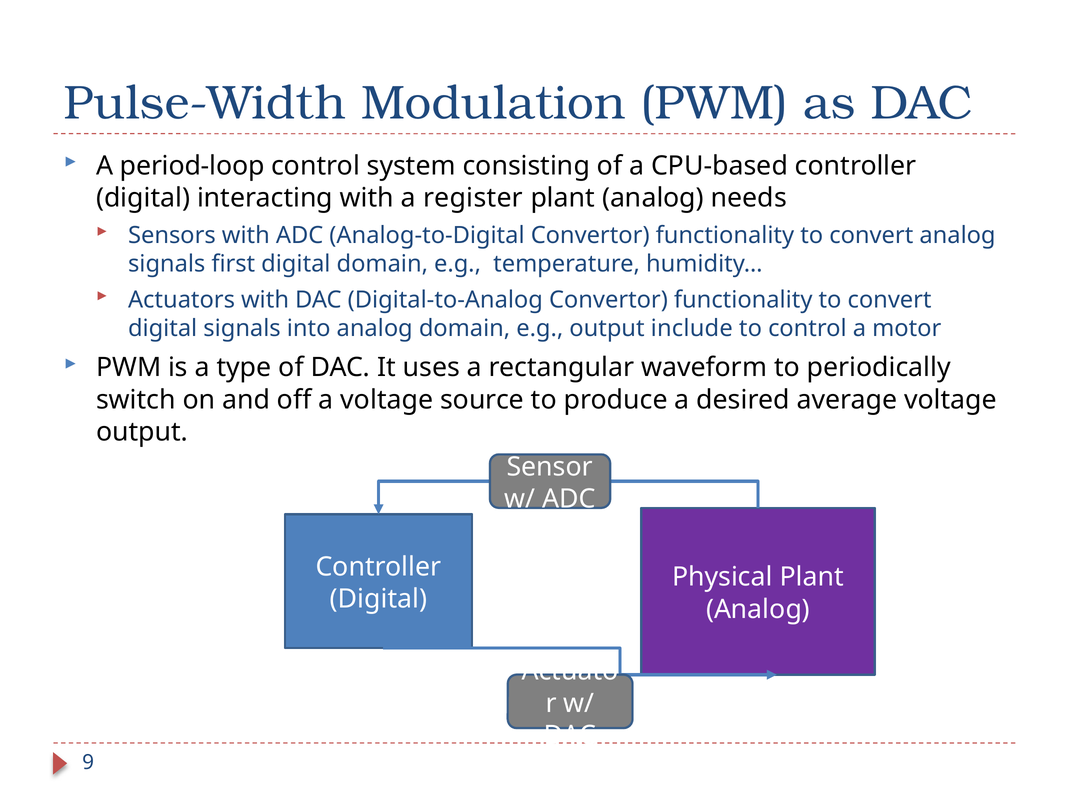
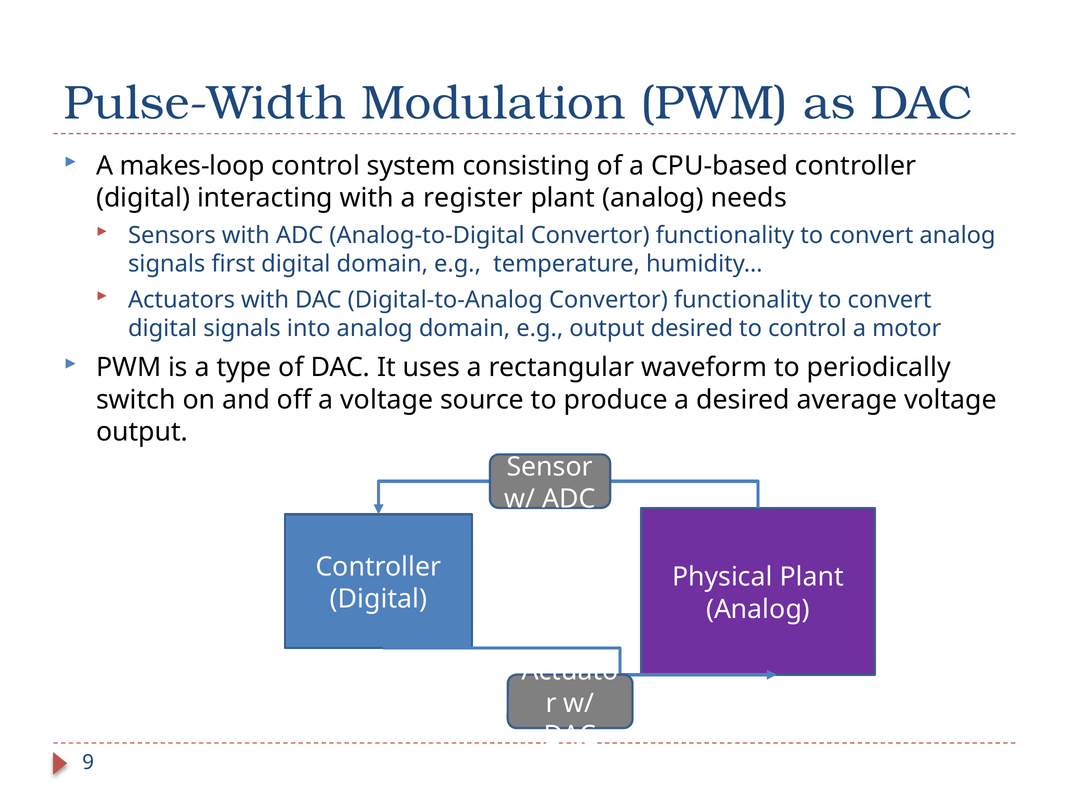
period-loop: period-loop -> makes-loop (192, 166)
output include: include -> desired (692, 328)
